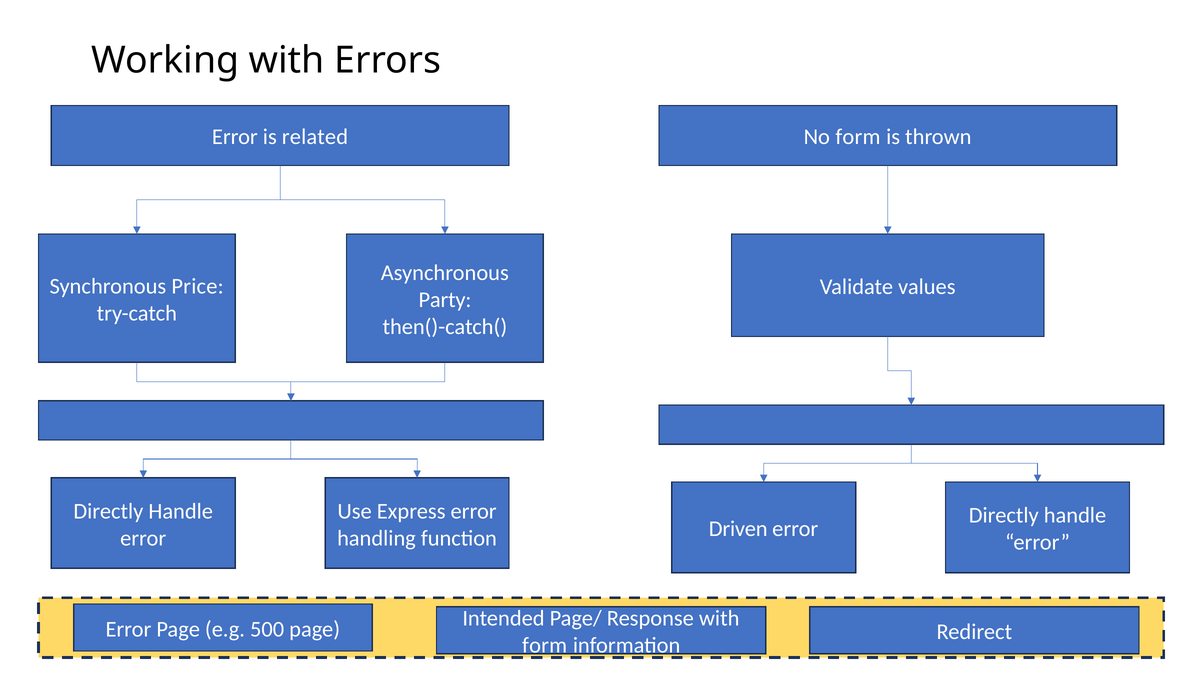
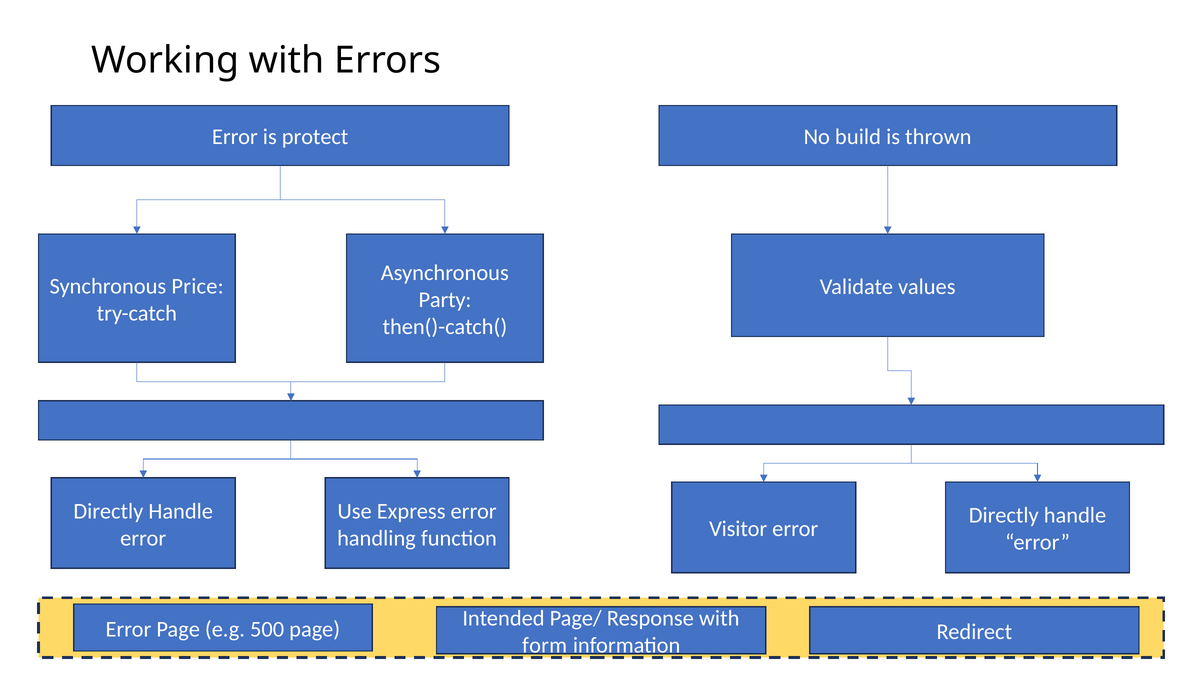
related: related -> protect (315, 137)
No form: form -> build (858, 137)
Driven: Driven -> Visitor (738, 529)
